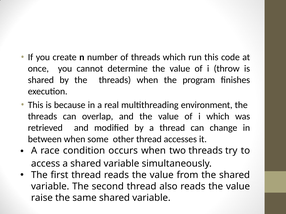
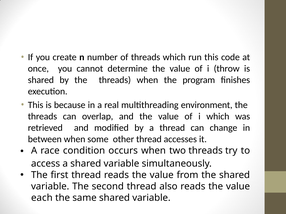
raise: raise -> each (42, 198)
